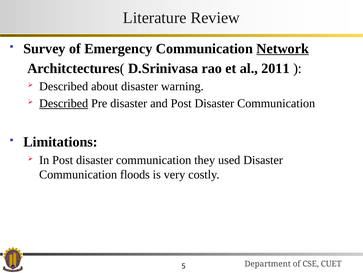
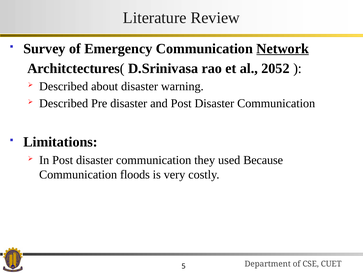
2011: 2011 -> 2052 (276, 68)
Described underline: present -> none (64, 103)
used Disaster: Disaster -> Because (263, 160)
